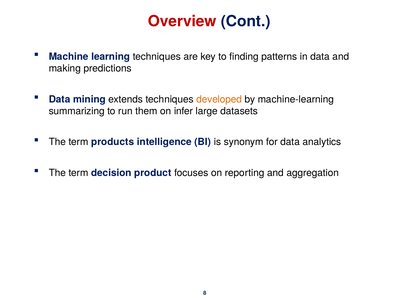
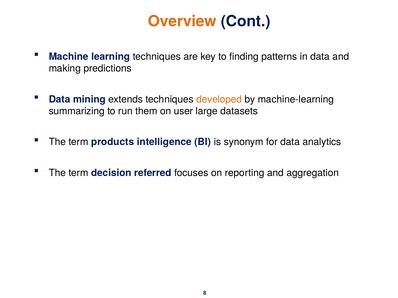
Overview colour: red -> orange (182, 21)
infer: infer -> user (183, 111)
product: product -> referred (153, 173)
